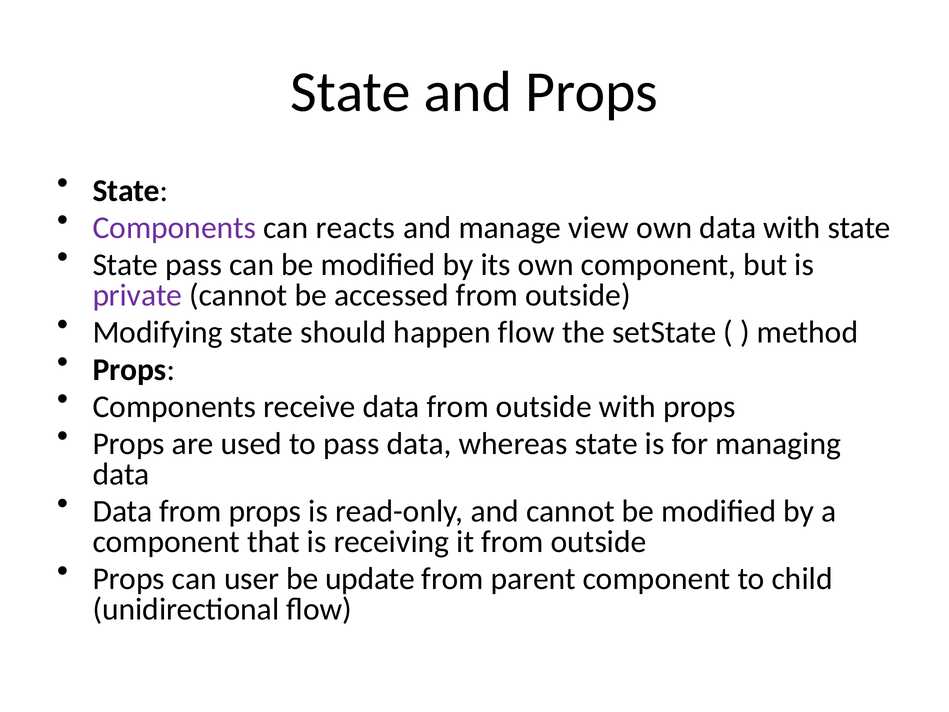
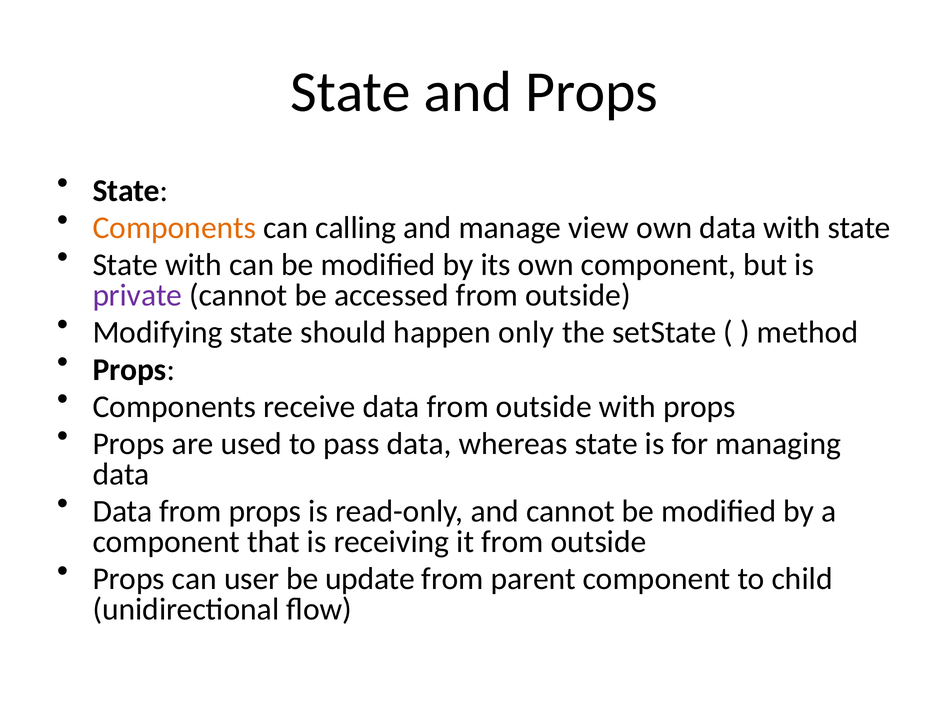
Components colour: purple -> orange (174, 228)
reacts: reacts -> calling (356, 228)
State pass: pass -> with (194, 265)
happen flow: flow -> only (526, 332)
